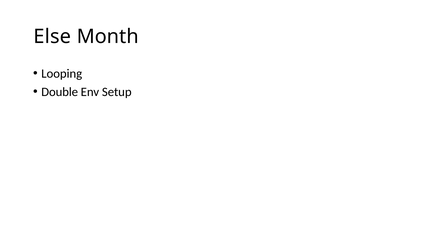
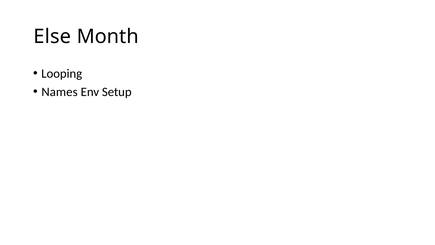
Double: Double -> Names (60, 92)
